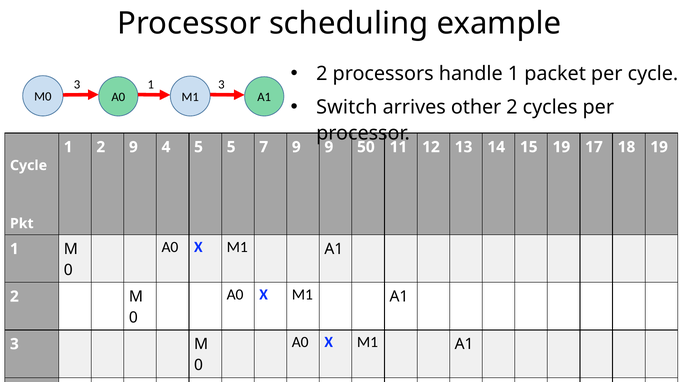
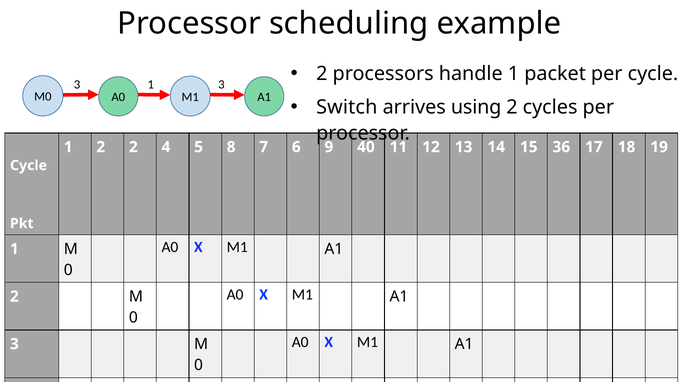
other: other -> using (476, 107)
2 9: 9 -> 2 (133, 147)
5 5: 5 -> 8 (231, 147)
7 9: 9 -> 6 (296, 147)
50: 50 -> 40 (366, 147)
15 19: 19 -> 36 (561, 147)
